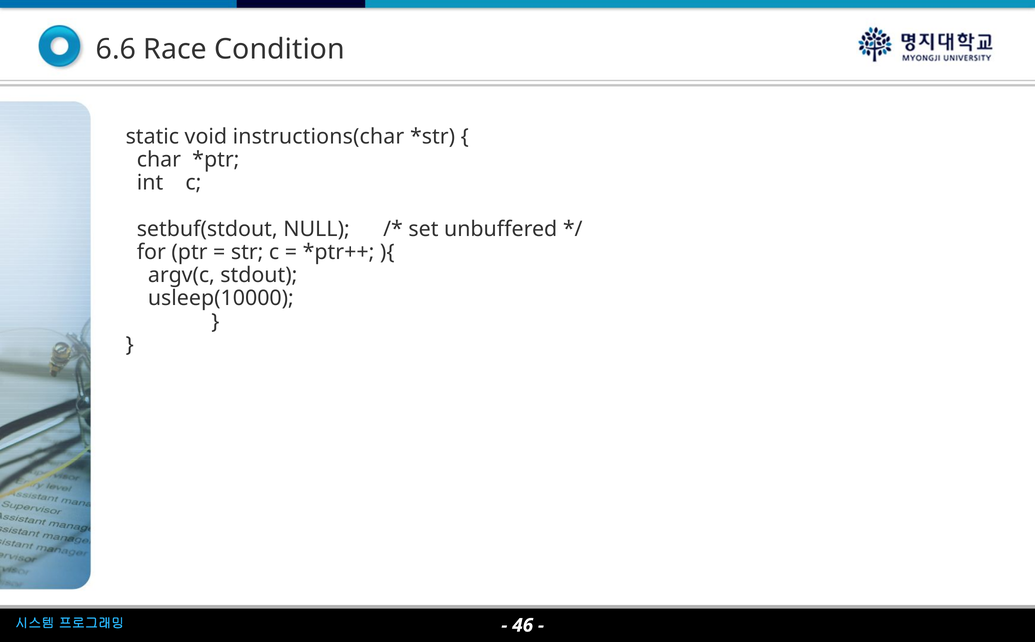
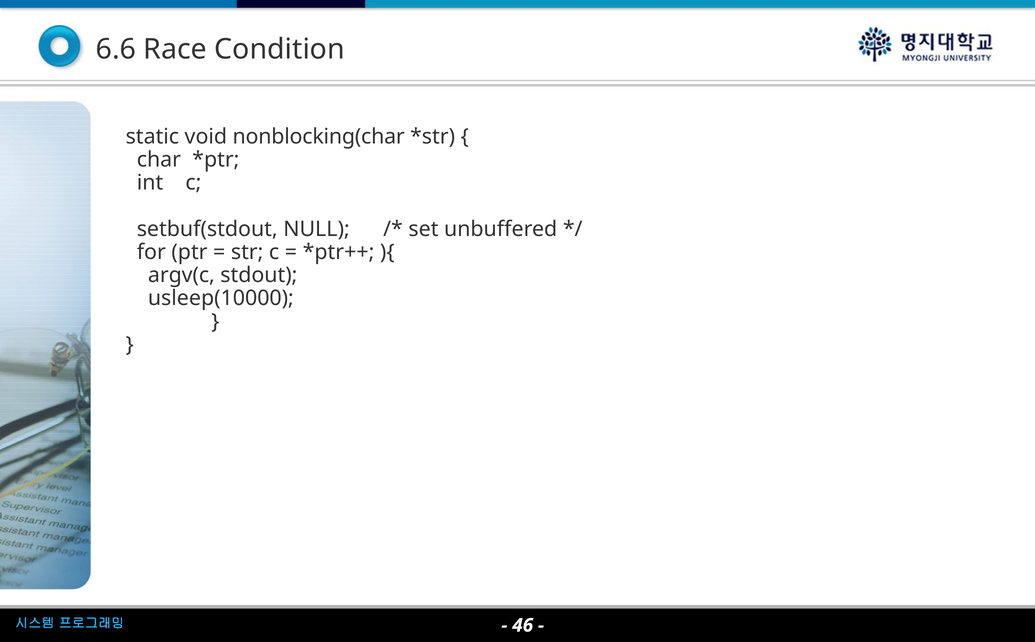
instructions(char: instructions(char -> nonblocking(char (319, 137)
